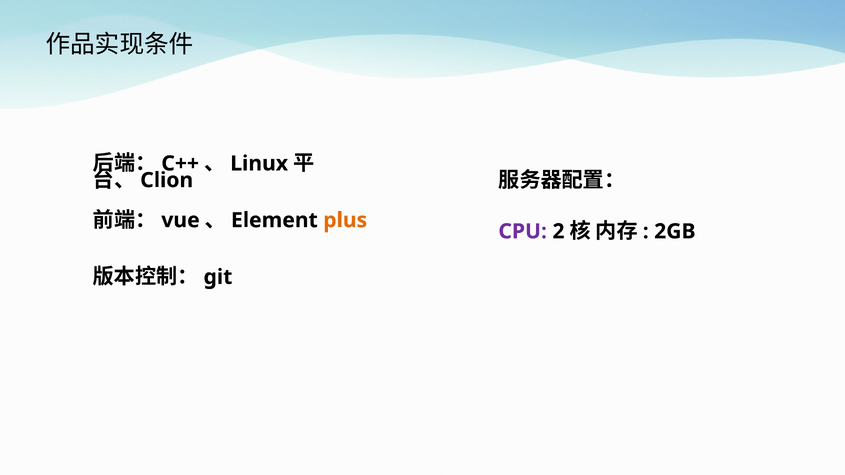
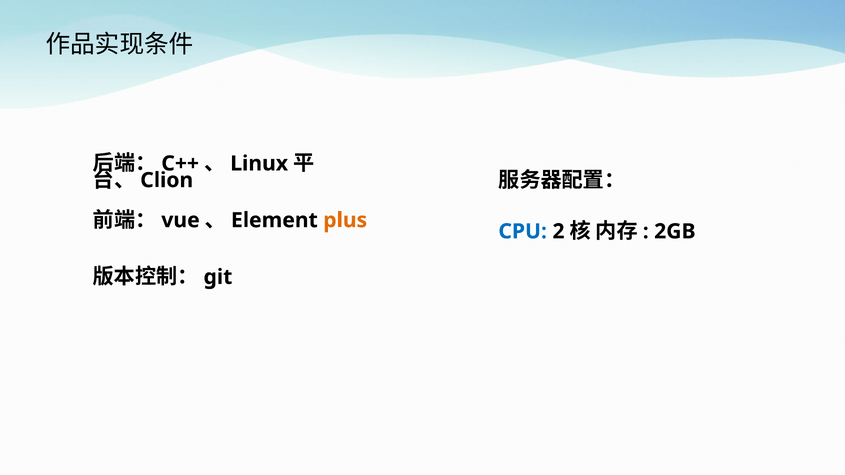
CPU colour: purple -> blue (523, 232)
